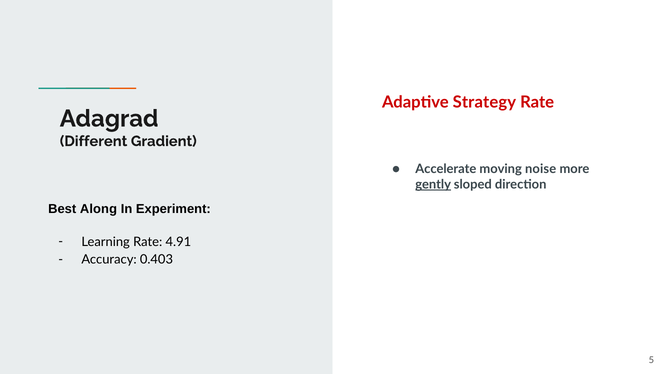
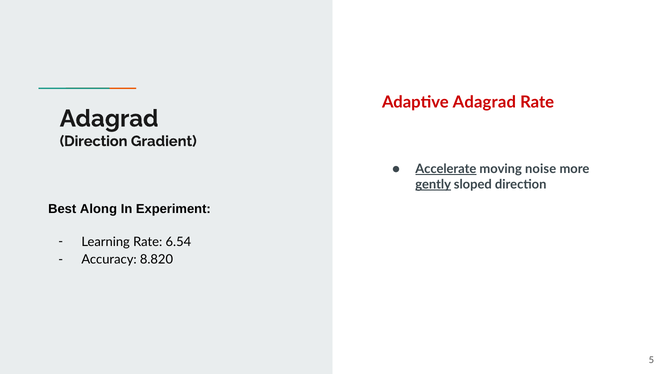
Adaptive Strategy: Strategy -> Adagrad (484, 102)
Different: Different -> Direction (94, 141)
Accelerate underline: none -> present (446, 169)
4.91: 4.91 -> 6.54 (178, 242)
0.403: 0.403 -> 8.820 (156, 260)
